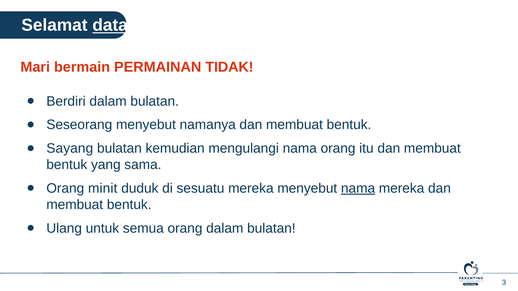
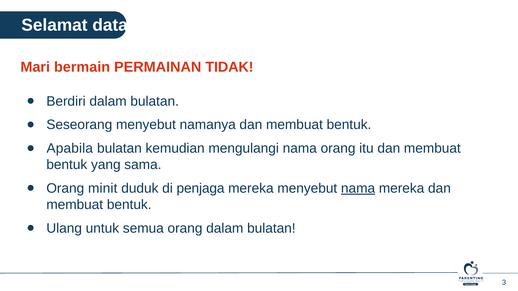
datang underline: present -> none (121, 25)
Sayang: Sayang -> Apabila (70, 149)
sesuatu: sesuatu -> penjaga (201, 189)
